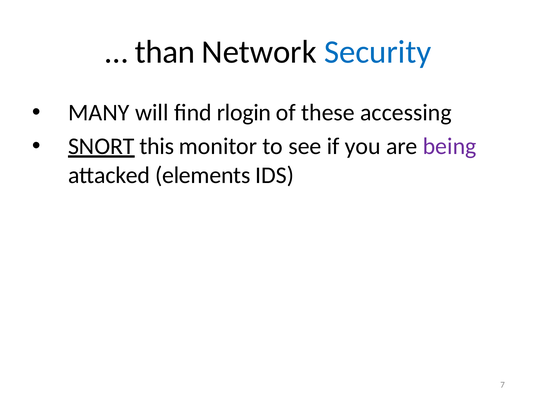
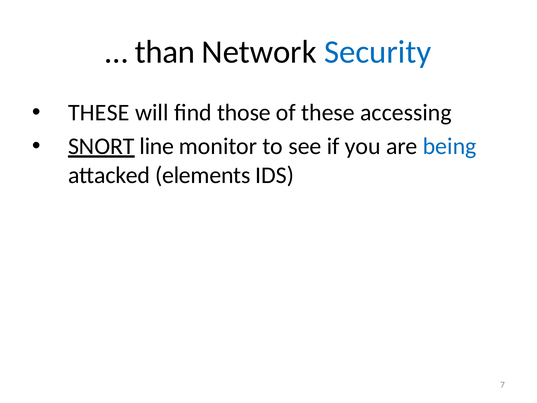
MANY: MANY -> THESE (99, 113)
rlogin: rlogin -> those (244, 113)
this: this -> line (157, 146)
being colour: purple -> blue (450, 146)
